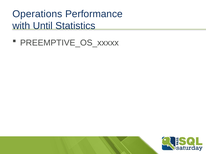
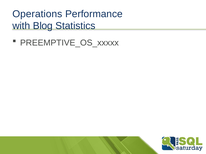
Until: Until -> Blog (43, 26)
